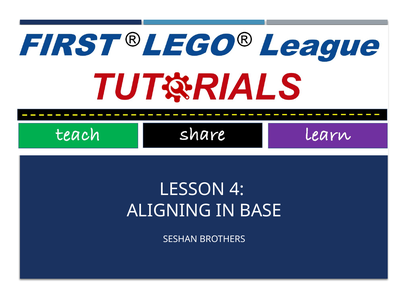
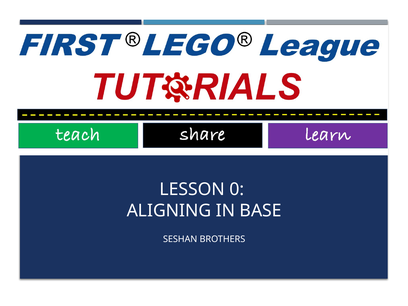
4: 4 -> 0 (237, 189)
